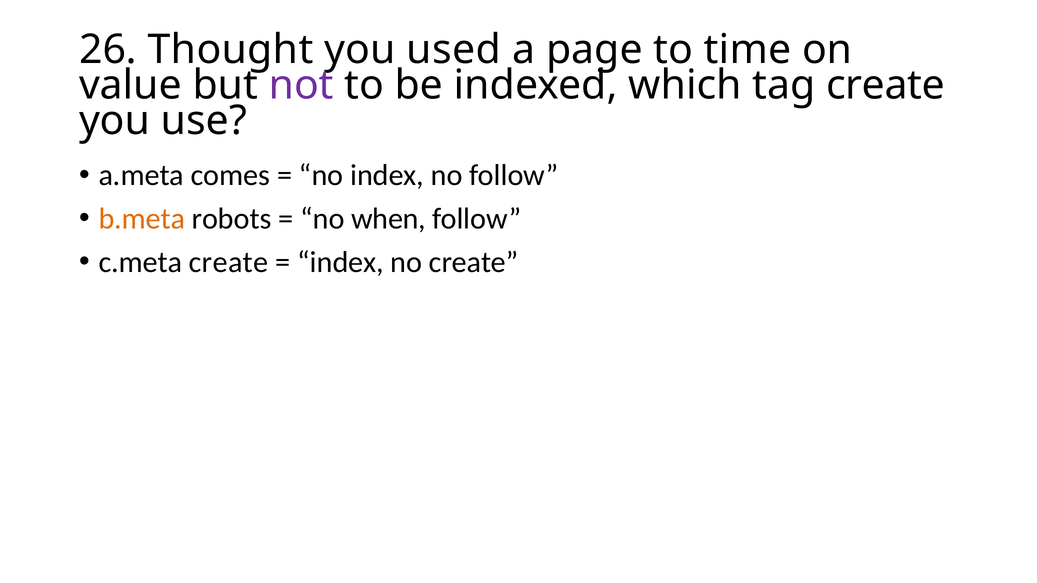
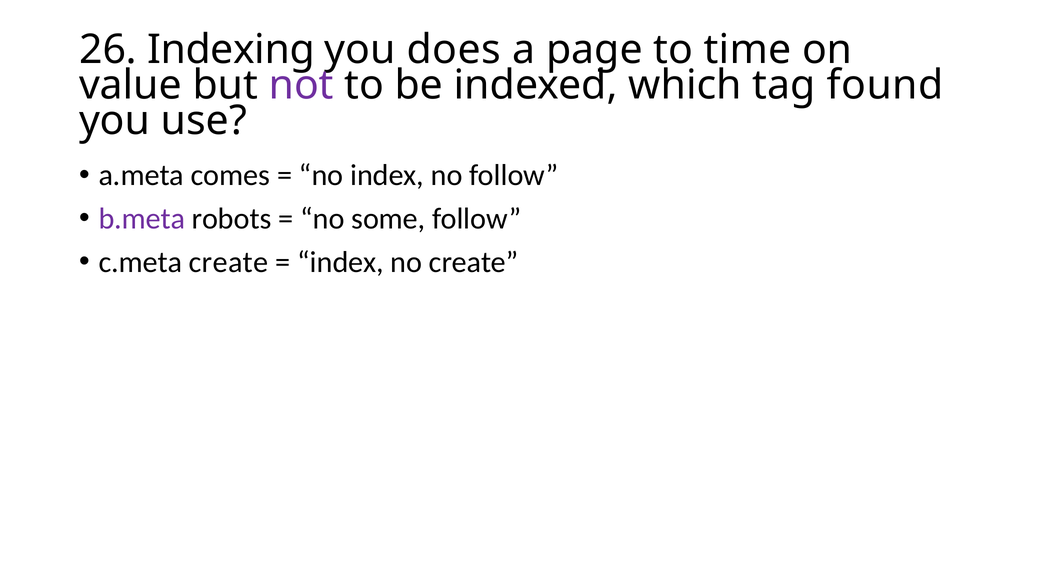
Thought: Thought -> Indexing (231, 50)
used: used -> does (454, 50)
tag create: create -> found (885, 85)
b.meta colour: orange -> purple (142, 219)
when: when -> some (388, 219)
